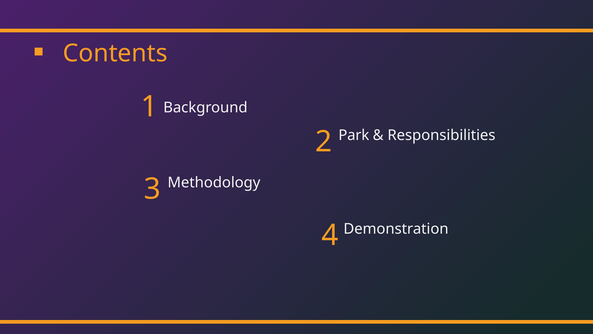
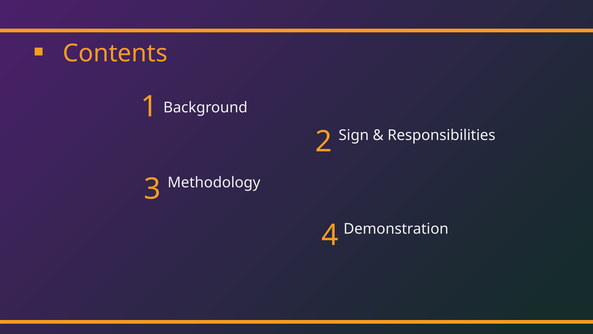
Park: Park -> Sign (354, 135)
